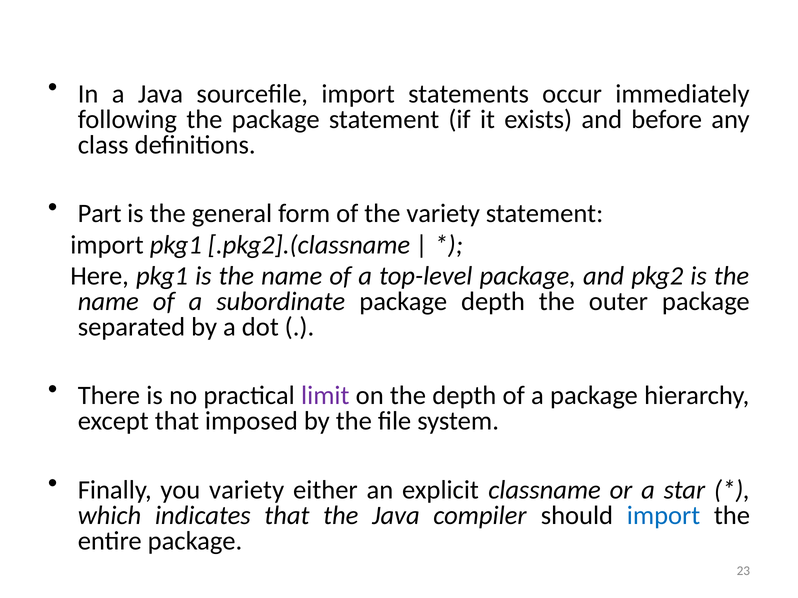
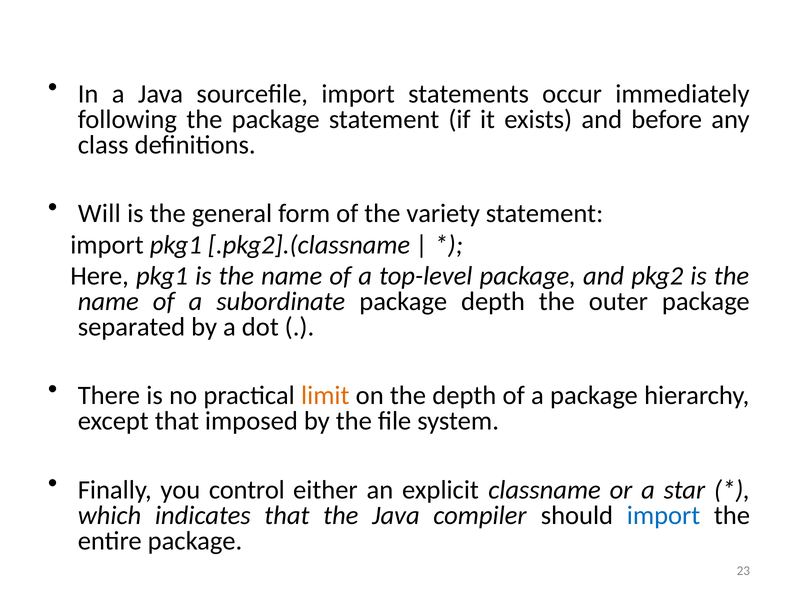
Part: Part -> Will (99, 214)
limit colour: purple -> orange (325, 396)
you variety: variety -> control (247, 490)
